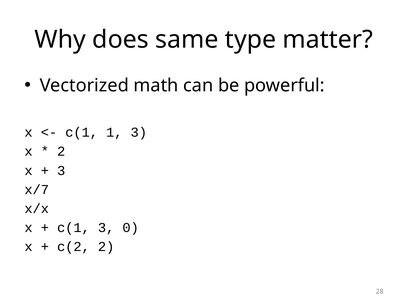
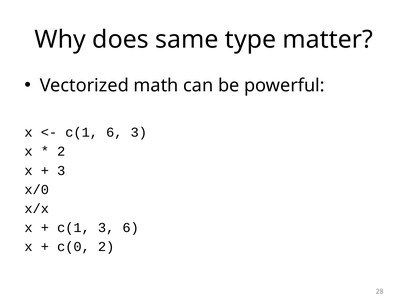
c(1 1: 1 -> 6 (114, 132)
x/7: x/7 -> x/0 (37, 190)
3 0: 0 -> 6 (131, 228)
c(2: c(2 -> c(0 (73, 247)
